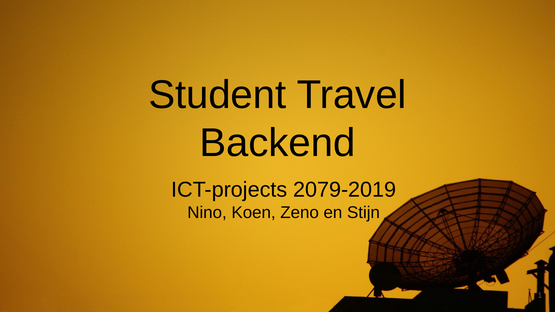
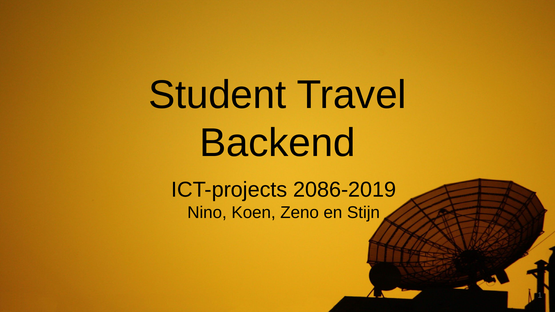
2079-2019: 2079-2019 -> 2086-2019 (345, 190)
